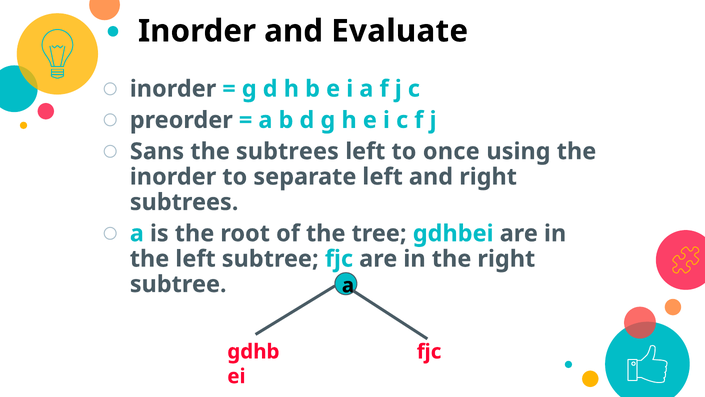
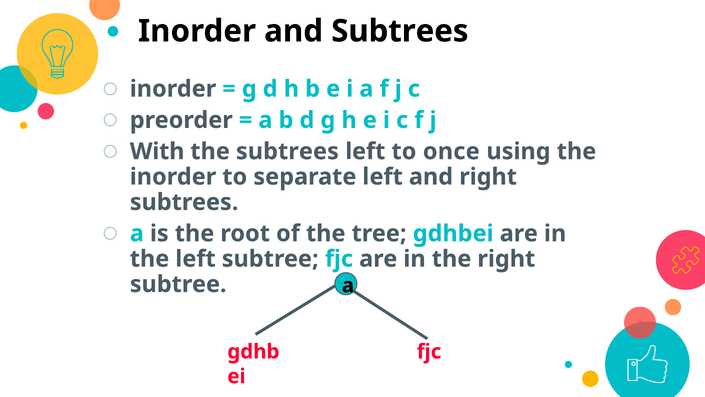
and Evaluate: Evaluate -> Subtrees (400, 31)
Sans: Sans -> With (157, 151)
